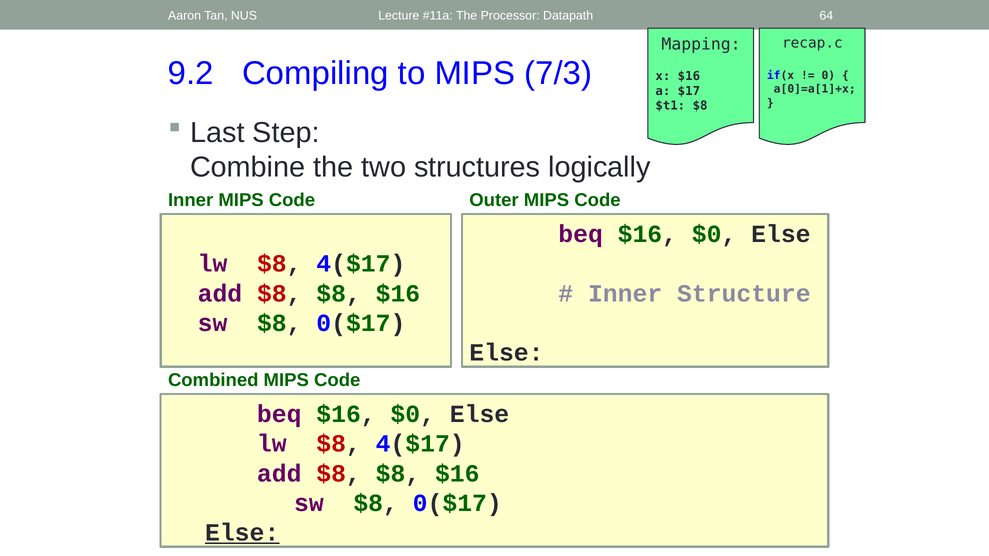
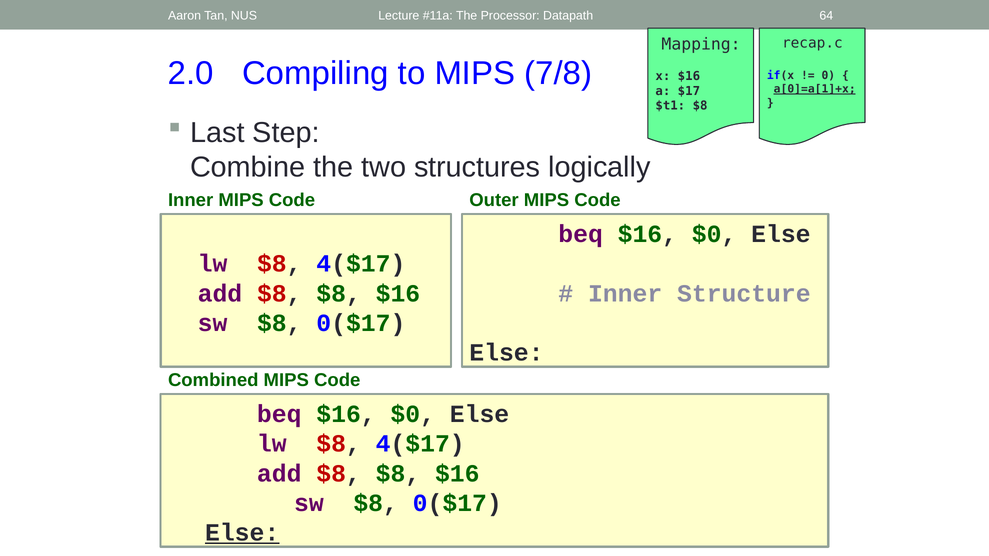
9.2: 9.2 -> 2.0 (191, 73)
7/3: 7/3 -> 7/8 (558, 73)
a[0]=a[1]+x underline: none -> present (815, 89)
